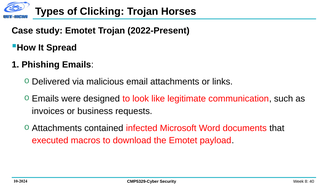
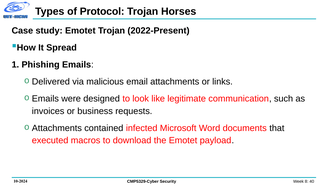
Clicking: Clicking -> Protocol (102, 11)
